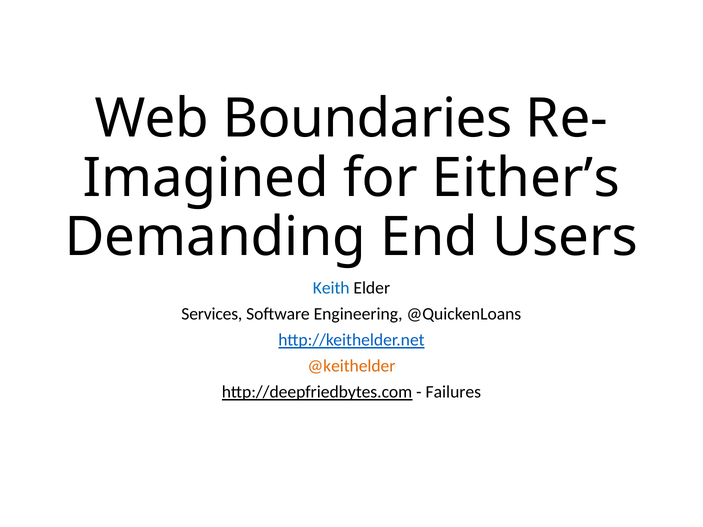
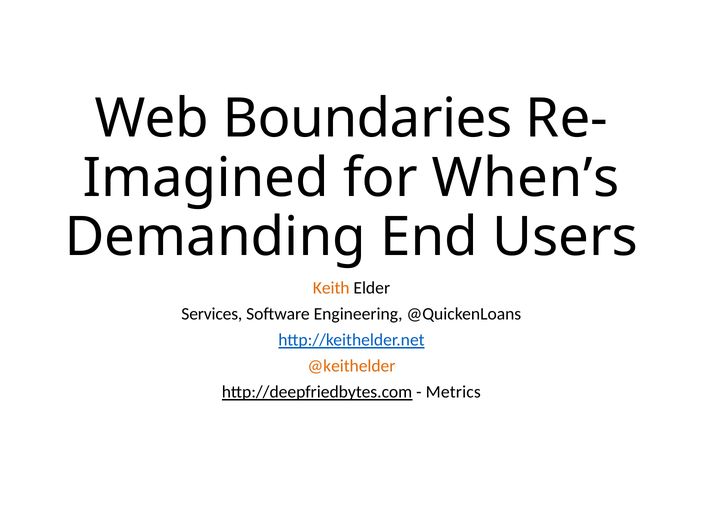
Either’s: Either’s -> When’s (526, 178)
Keith colour: blue -> orange (331, 288)
Failures: Failures -> Metrics (453, 392)
